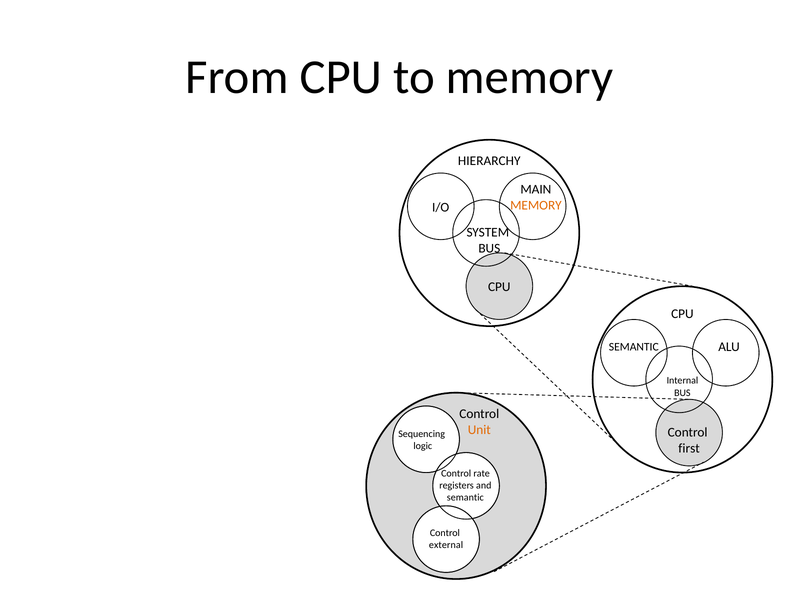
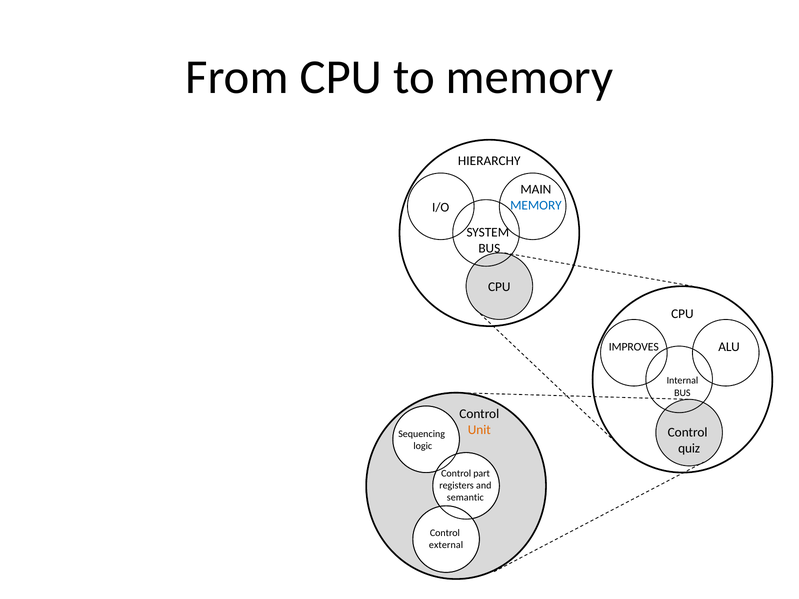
MEMORY colour: orange -> blue (536, 205)
SEMANTIC: SEMANTIC -> IMPROVES (634, 347)
first: first -> quiz (689, 448)
rate: rate -> part (482, 474)
